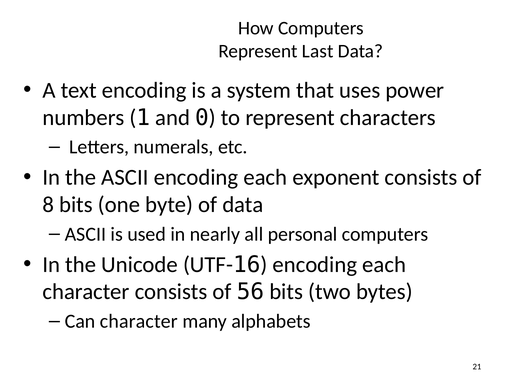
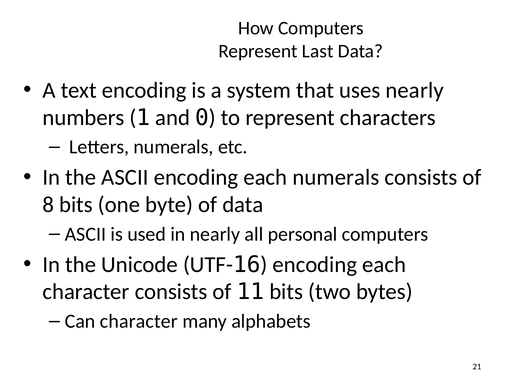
uses power: power -> nearly (415, 90)
each exponent: exponent -> numerals (336, 177)
56: 56 -> 11 (251, 292)
